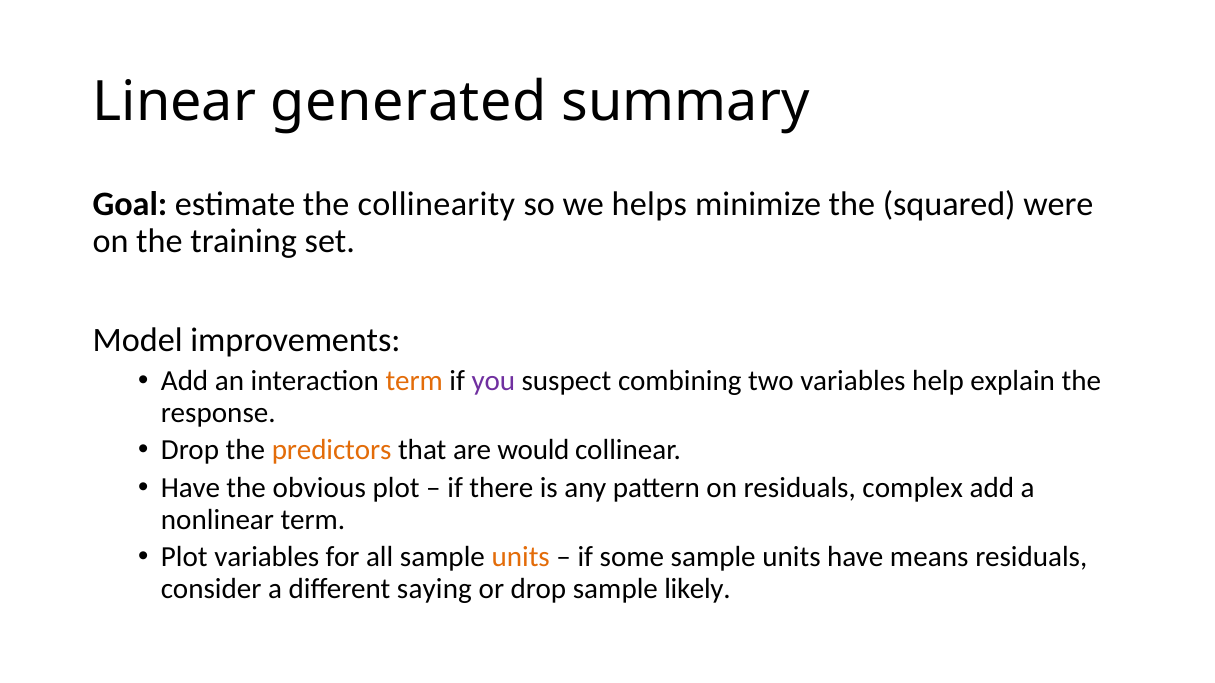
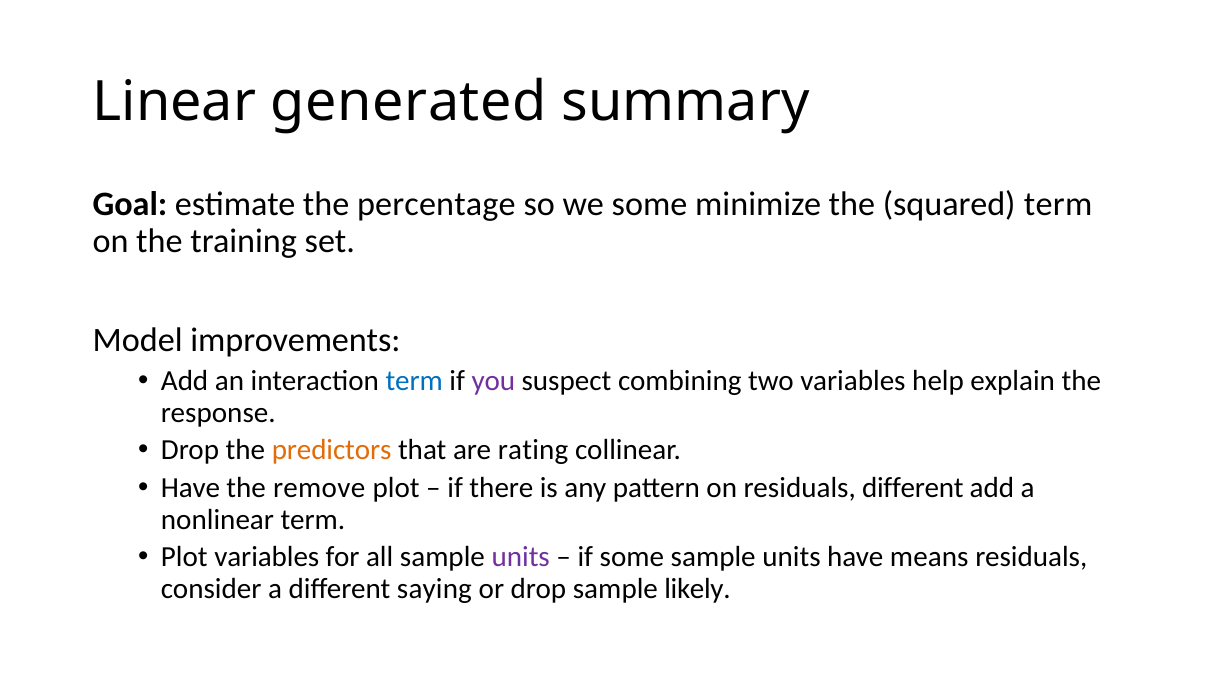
collinearity: collinearity -> percentage (436, 205)
we helps: helps -> some (649, 205)
squared were: were -> term (1058, 205)
term colour: orange -> blue (414, 381)
would: would -> rating (533, 451)
obvious: obvious -> remove (319, 488)
residuals complex: complex -> different (913, 488)
units colour: orange -> purple (521, 558)
